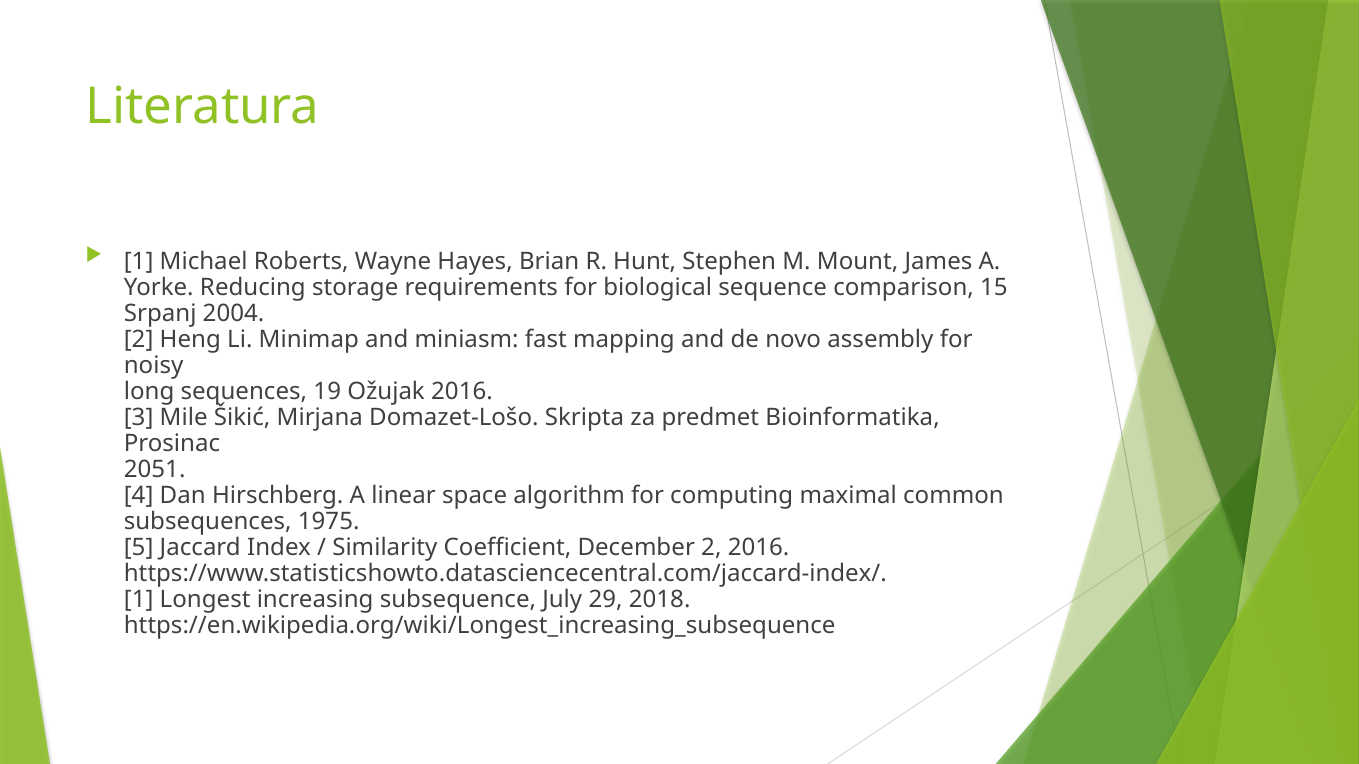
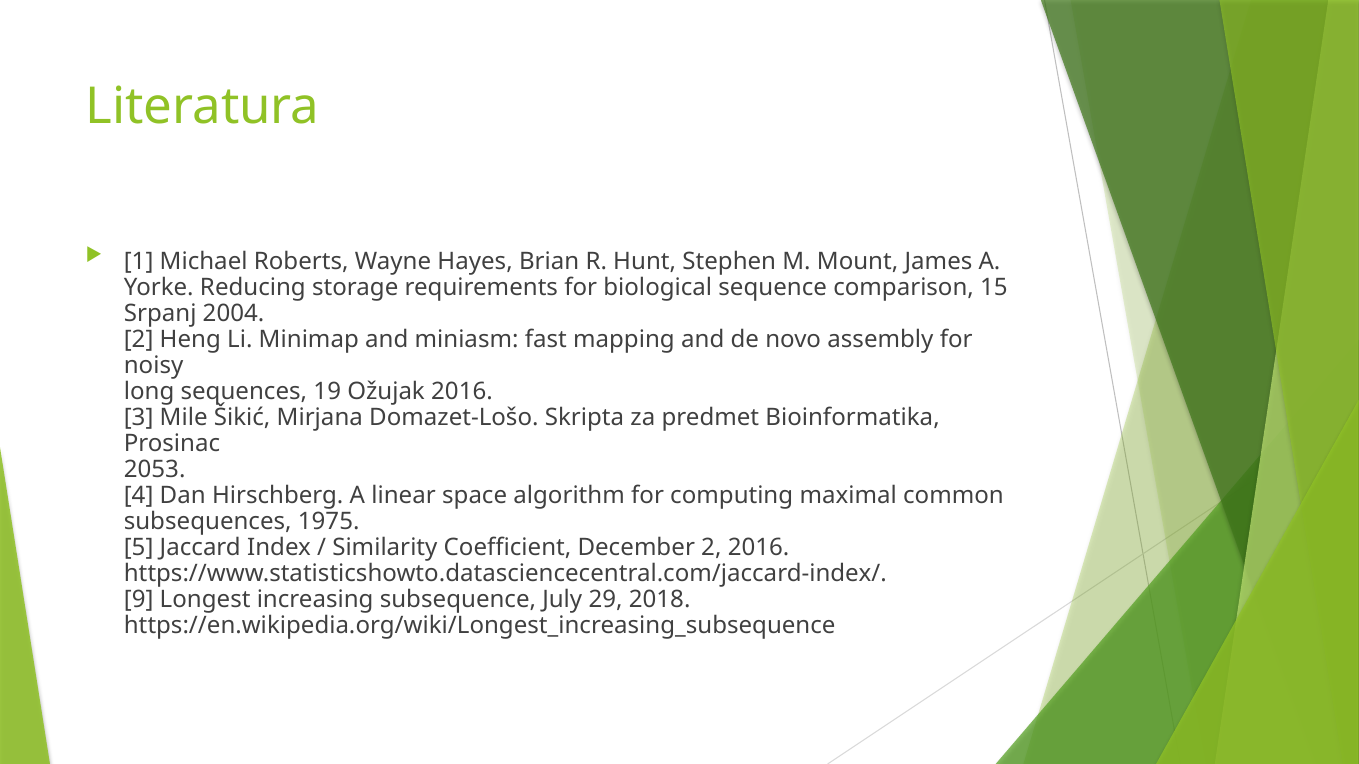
2051: 2051 -> 2053 (155, 470)
1: 1 -> 9 (139, 600)
